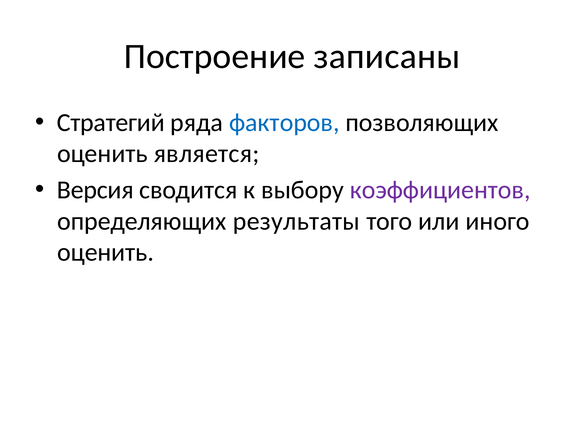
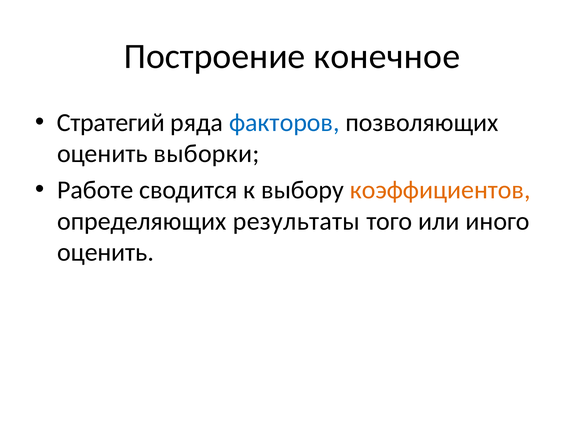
записаны: записаны -> конечное (387, 57)
является: является -> выборки (207, 154)
Версия: Версия -> Работе (95, 190)
коэффициентов colour: purple -> orange (440, 190)
